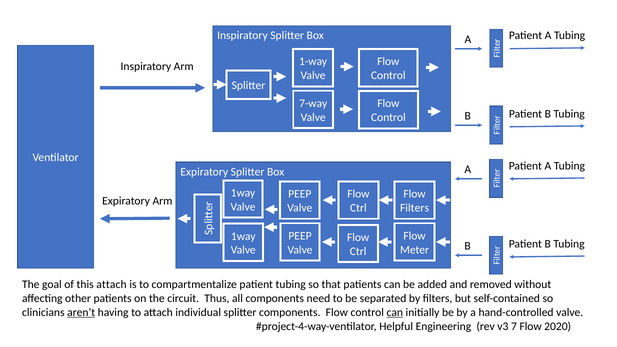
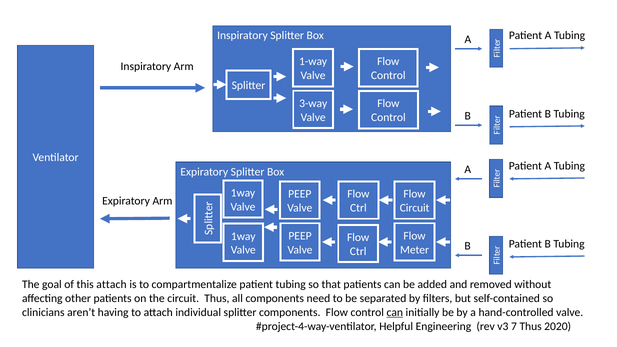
7-way: 7-way -> 3-way (313, 103)
Filters: Filters -> Circuit (415, 208)
aren’t underline: present -> none (81, 312)
7 Flow: Flow -> Thus (531, 326)
